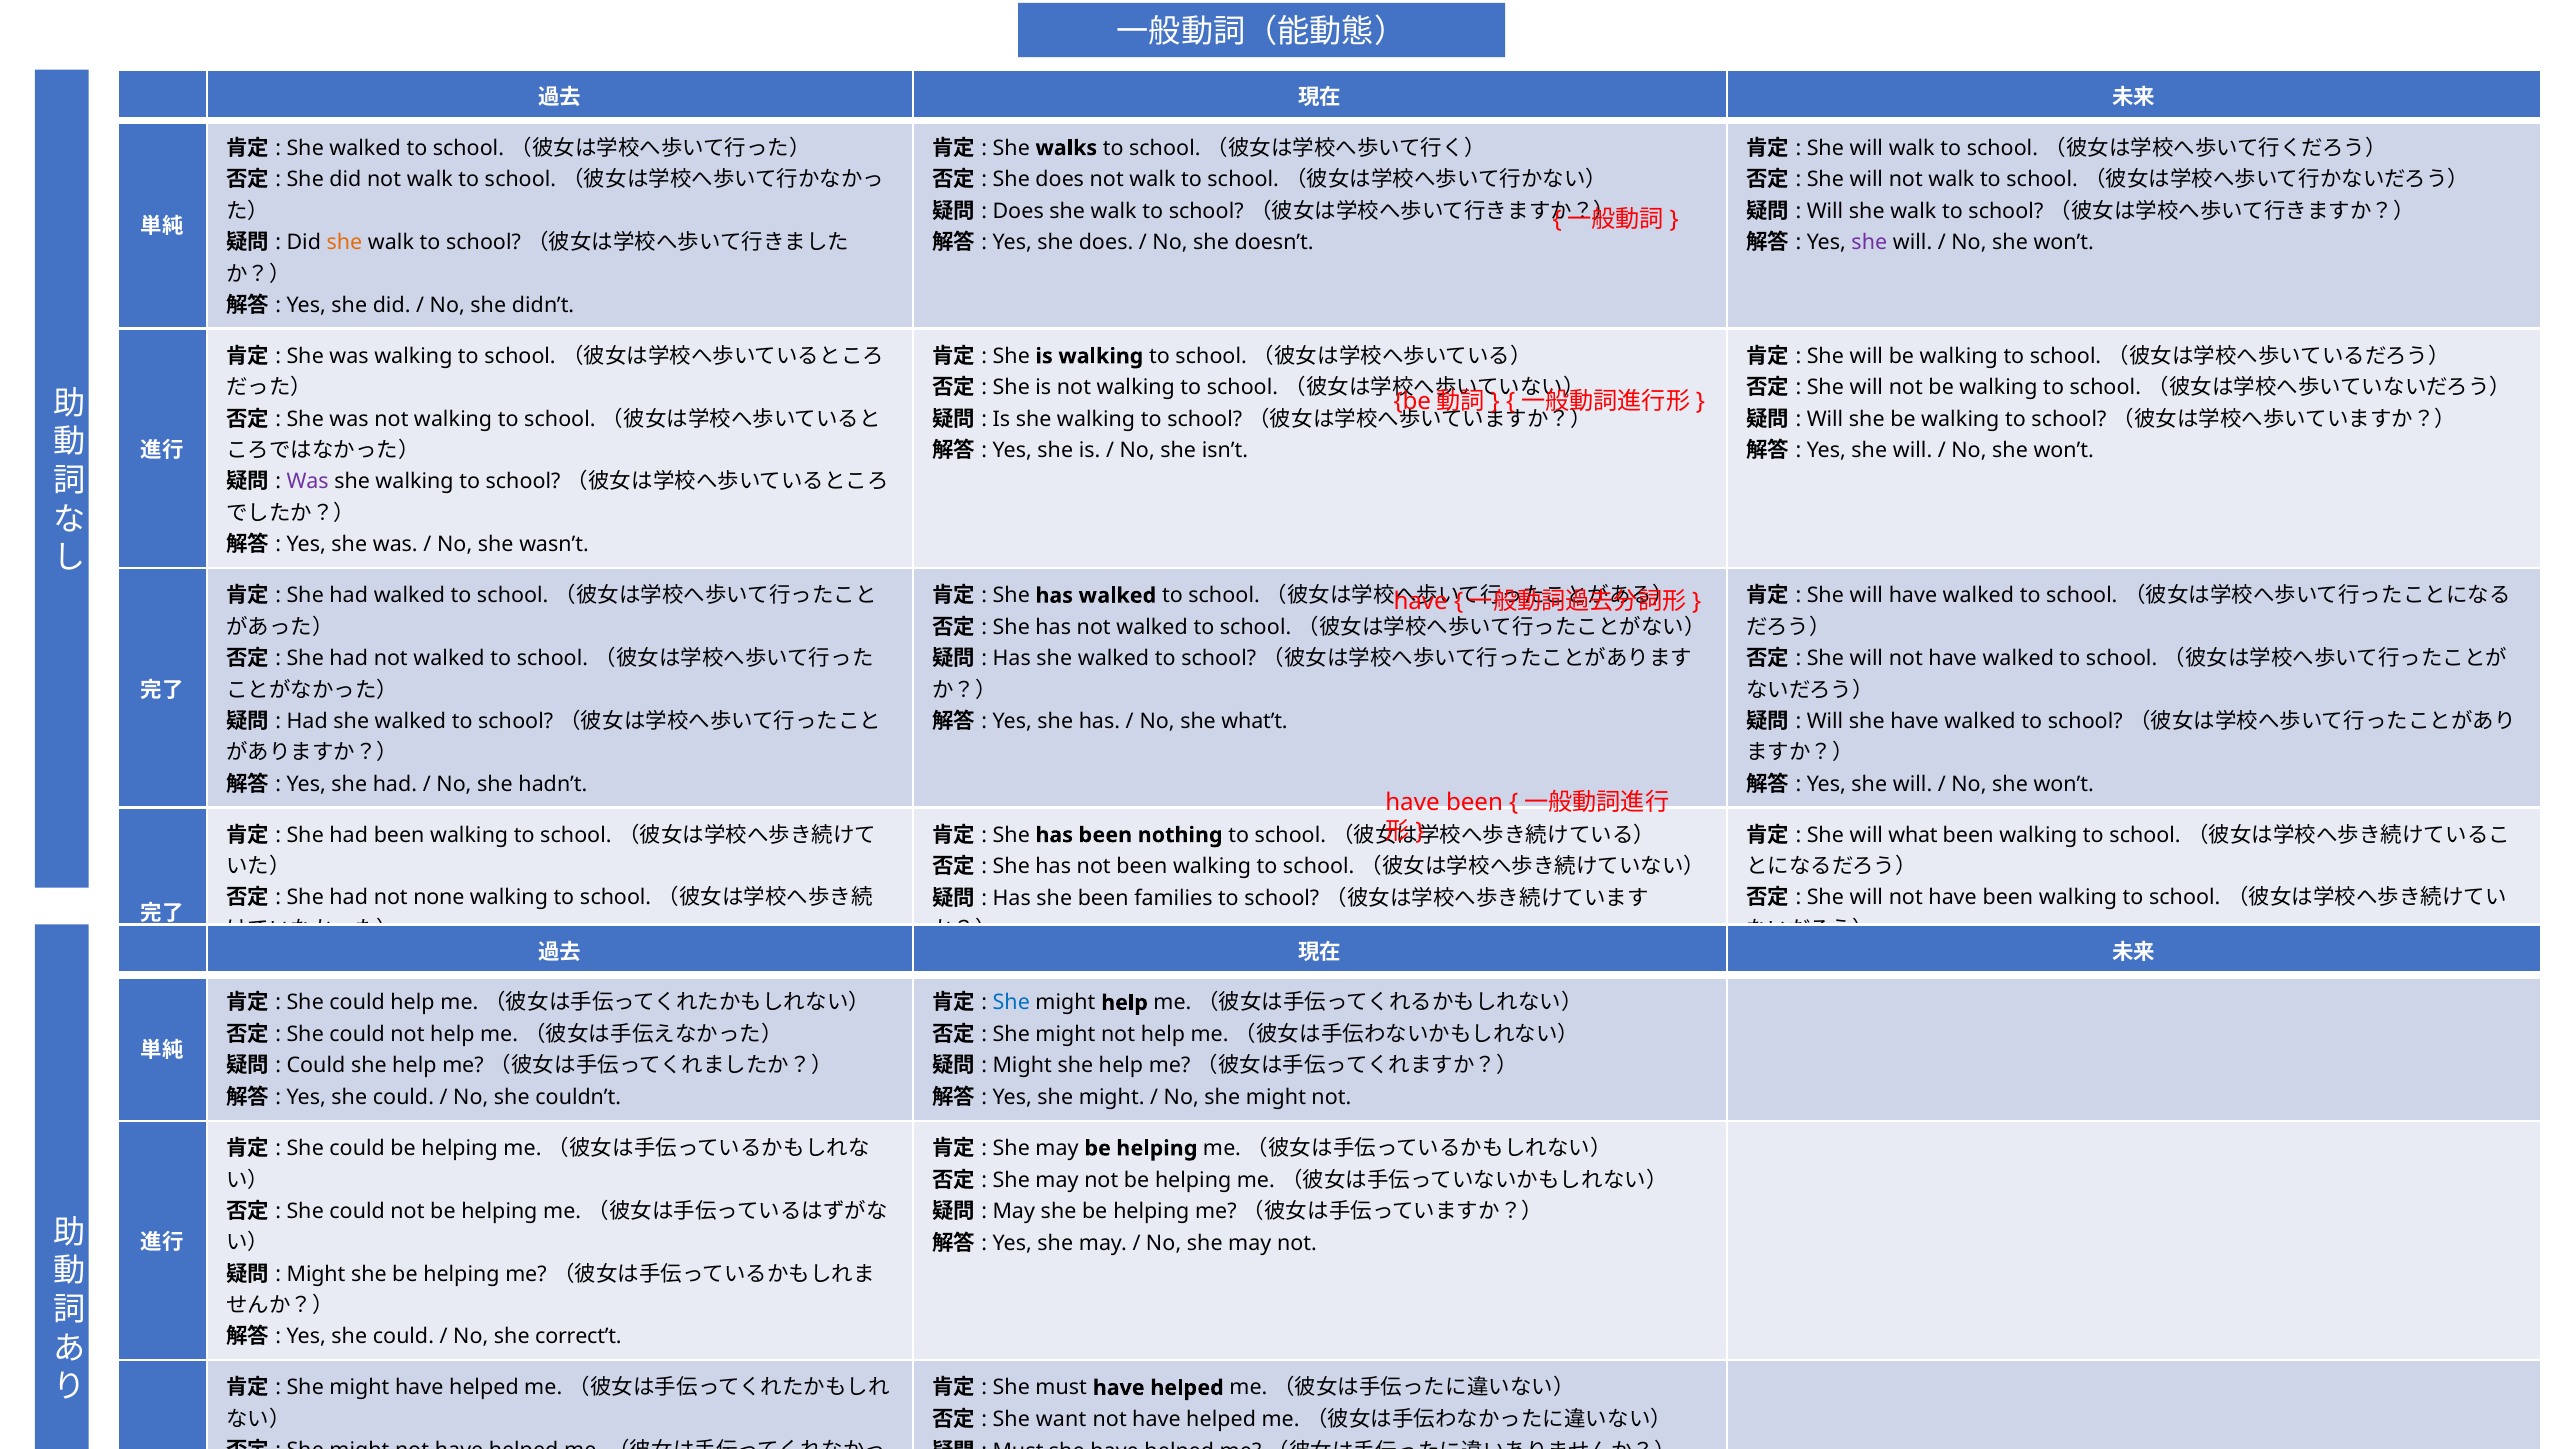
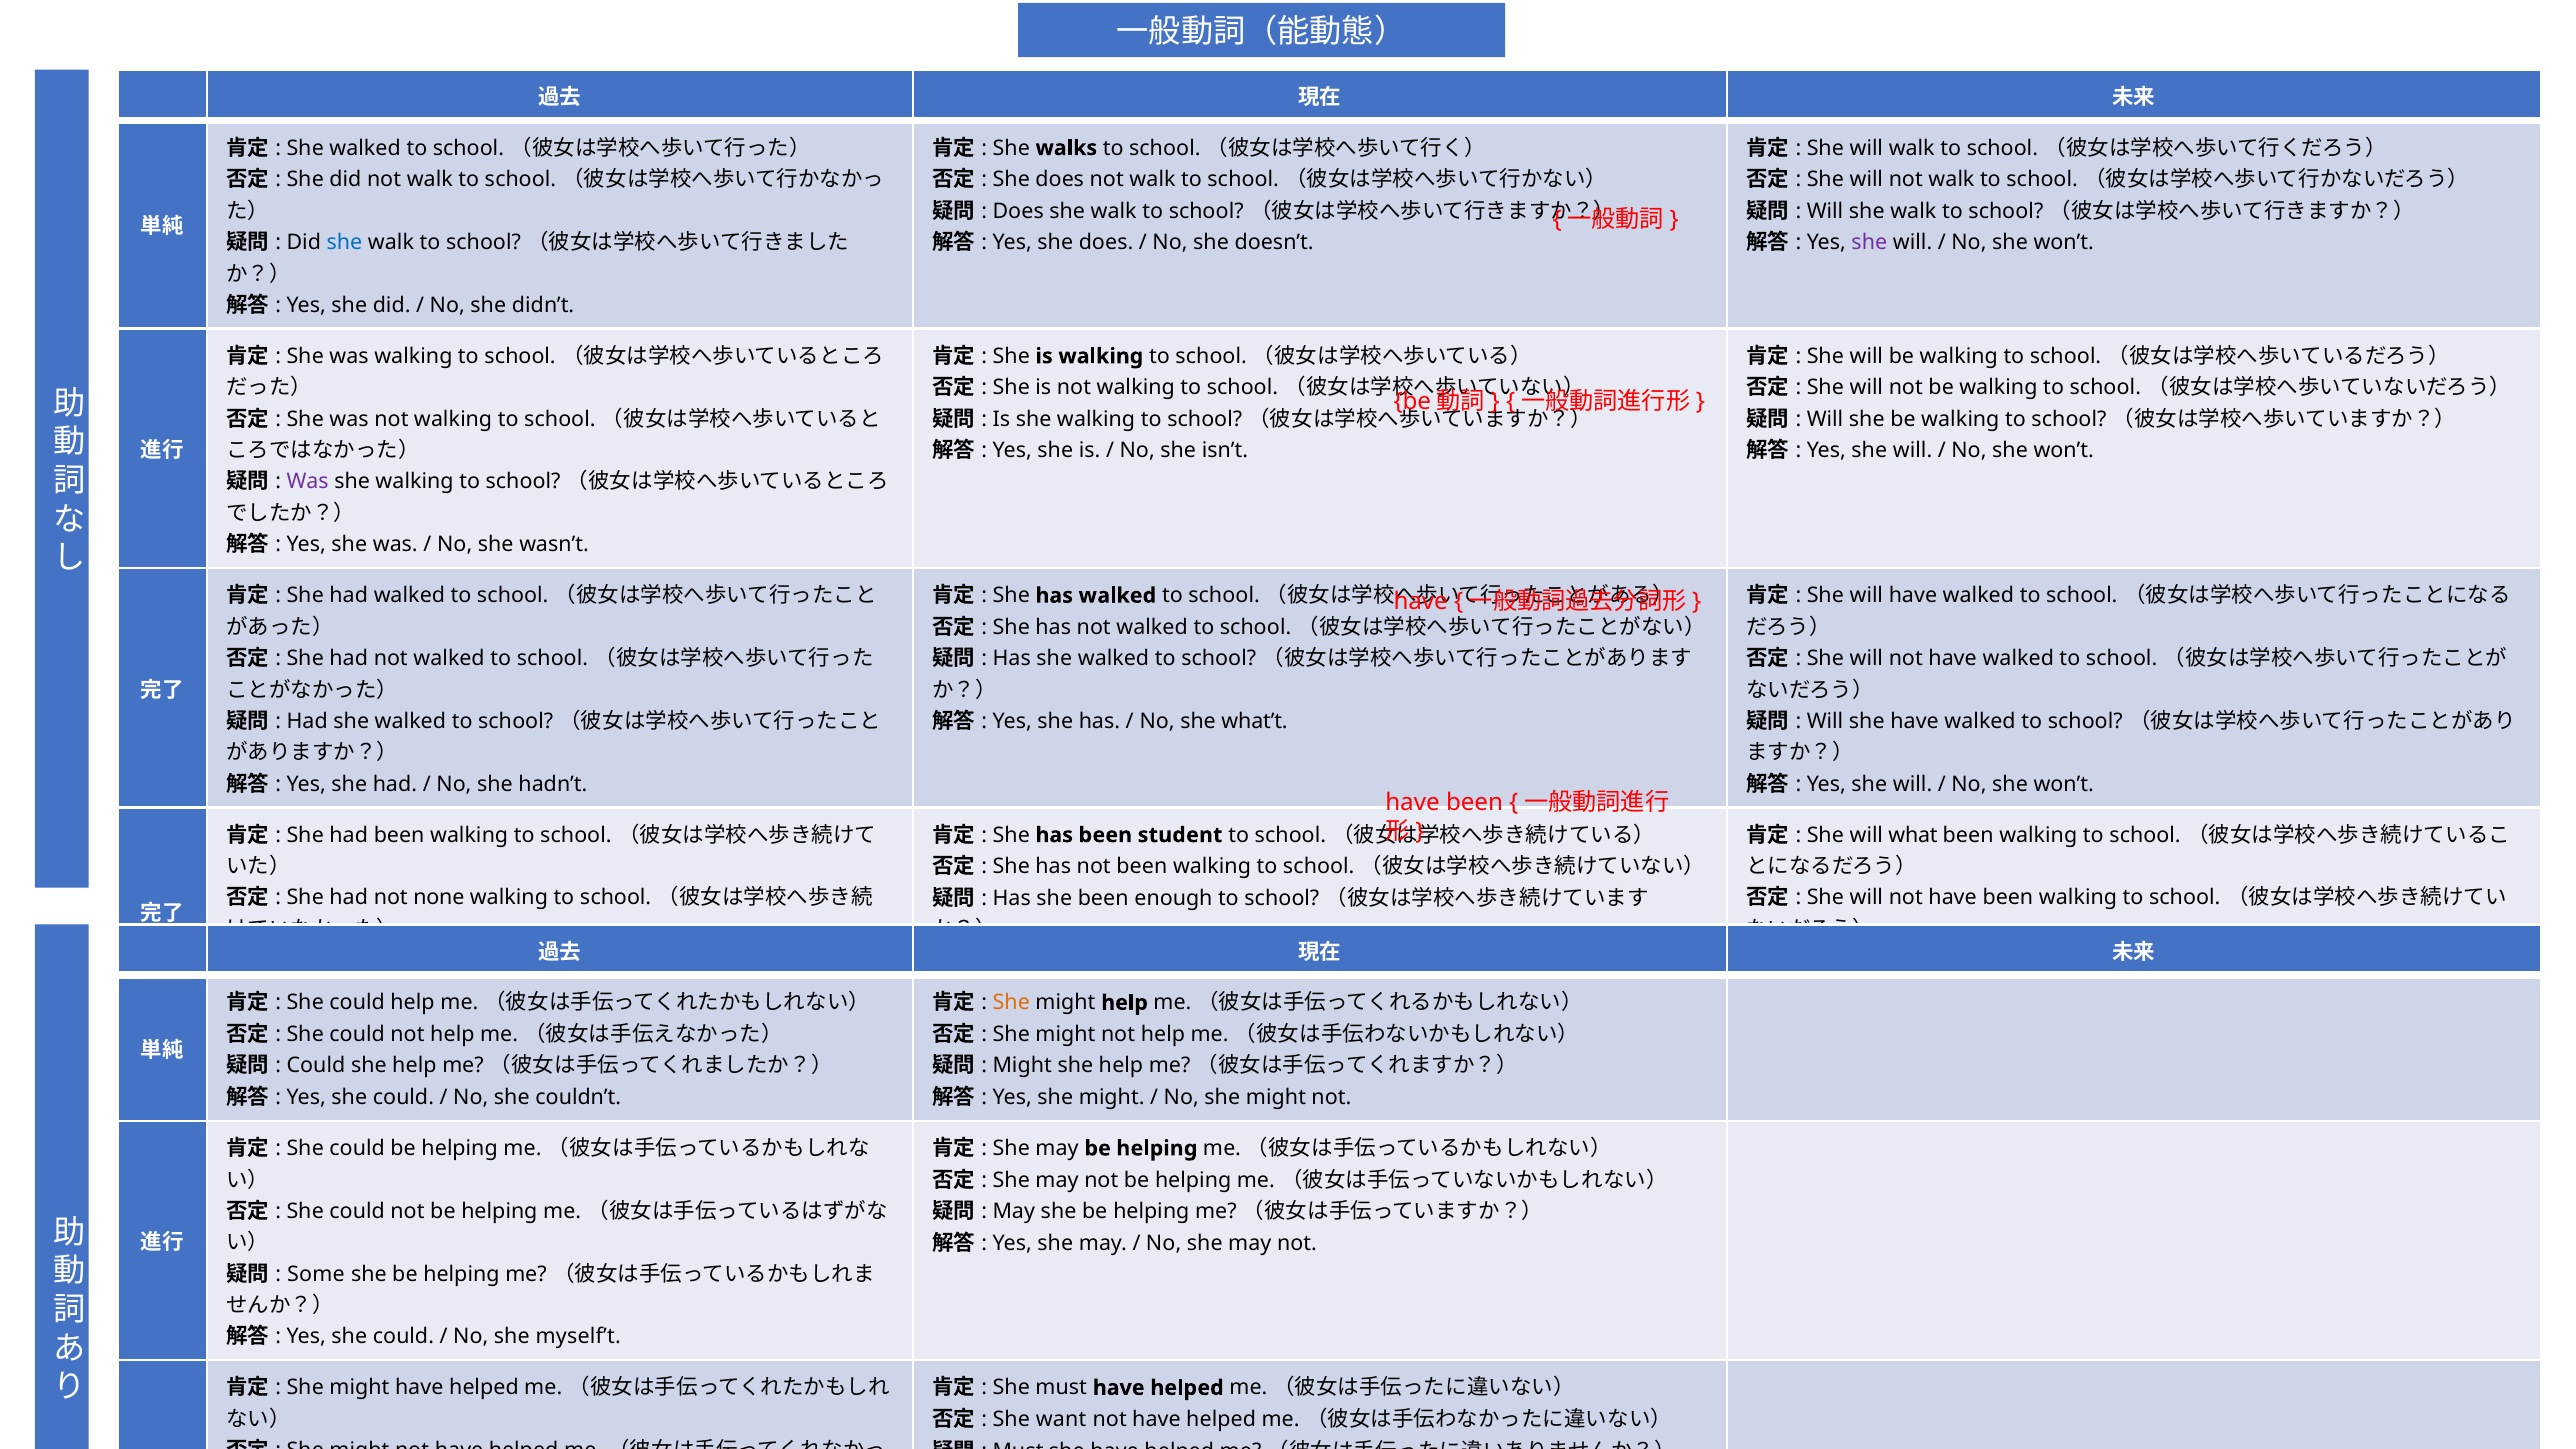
she colour: orange -> blue (344, 242)
nothing: nothing -> student (1180, 835)
families: families -> enough (1173, 898)
She colour: blue -> orange (1011, 1003)
Might: Might -> Some (316, 1274)
correct’t: correct’t -> myself’t (578, 1337)
